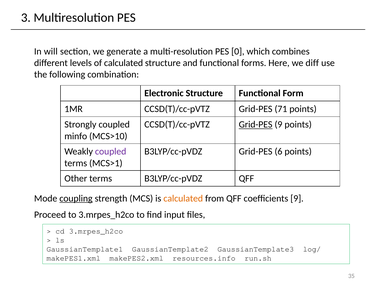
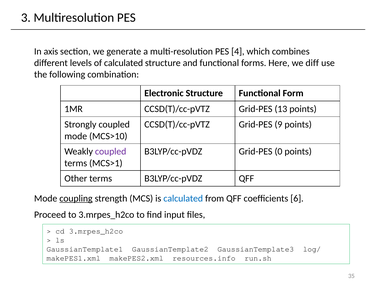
will: will -> axis (51, 51)
0: 0 -> 4 (238, 51)
71: 71 -> 13 (281, 109)
Grid-PES underline: present -> none (256, 124)
minfo: minfo -> mode (76, 136)
6: 6 -> 0 (278, 151)
calculated colour: orange -> blue (183, 198)
coefficients 9: 9 -> 6 (297, 198)
